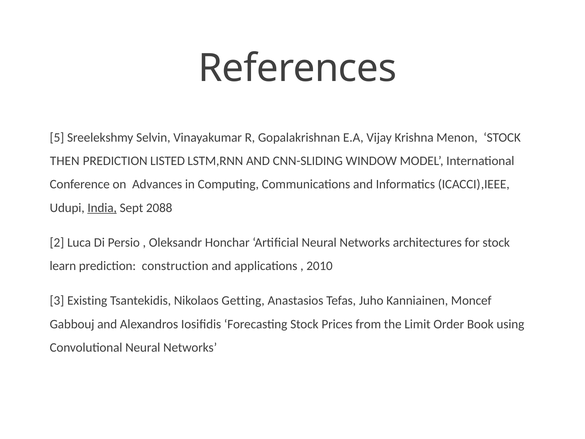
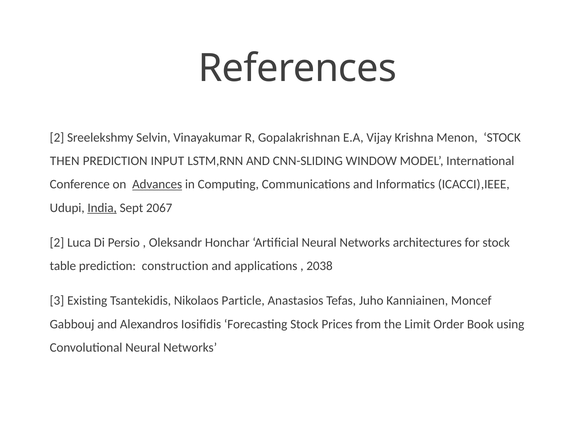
5: 5 -> 2 (57, 137)
LISTED: LISTED -> INPUT (167, 161)
Advances underline: none -> present (157, 184)
2088: 2088 -> 2067 (159, 208)
learn: learn -> table (63, 266)
2010: 2010 -> 2038 (320, 266)
Getting: Getting -> Particle (243, 301)
